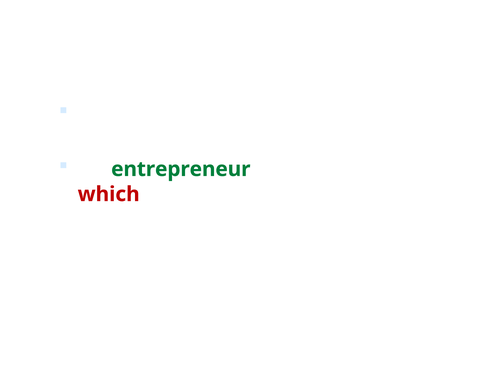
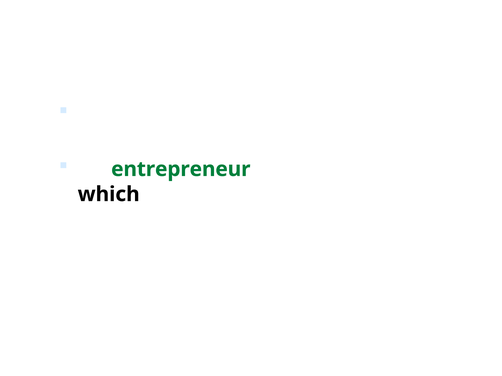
which colour: red -> black (109, 194)
